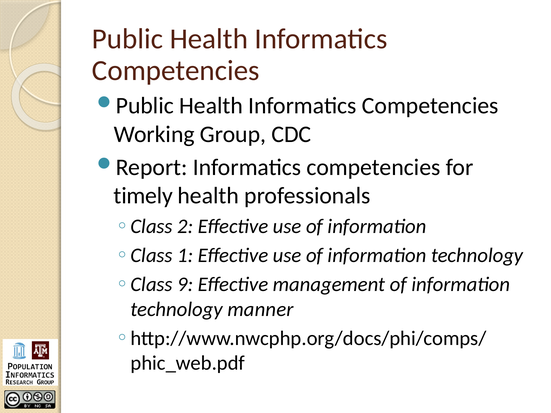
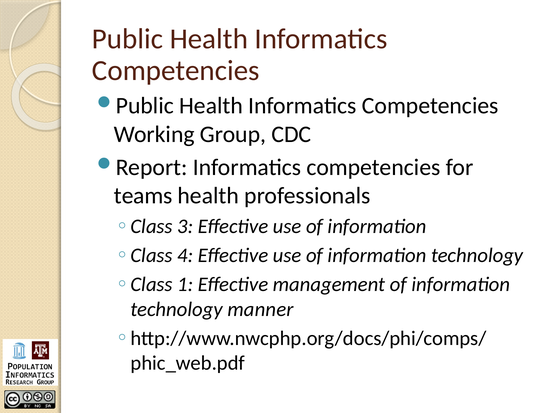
timely: timely -> teams (143, 196)
2: 2 -> 3 (185, 227)
1: 1 -> 4 (185, 256)
9: 9 -> 1 (185, 285)
